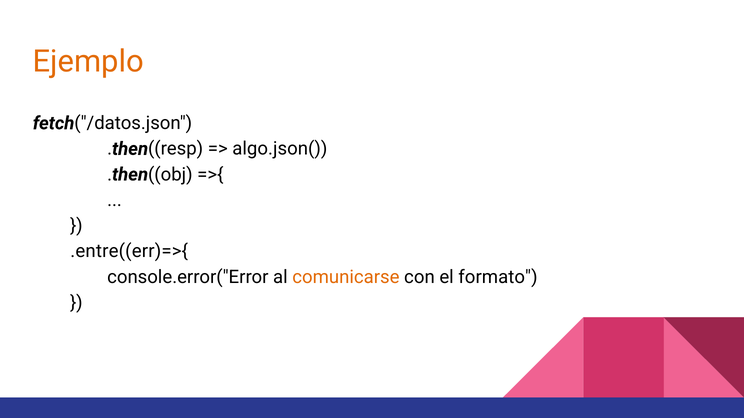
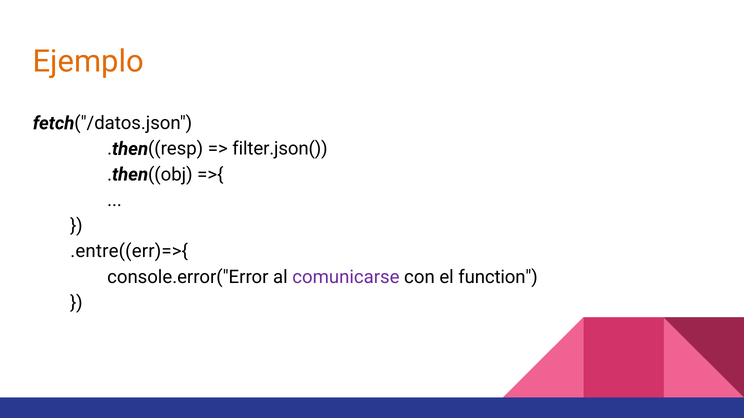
algo.json(: algo.json( -> filter.json( (280, 149)
comunicarse colour: orange -> purple (346, 277)
formato: formato -> function (498, 277)
